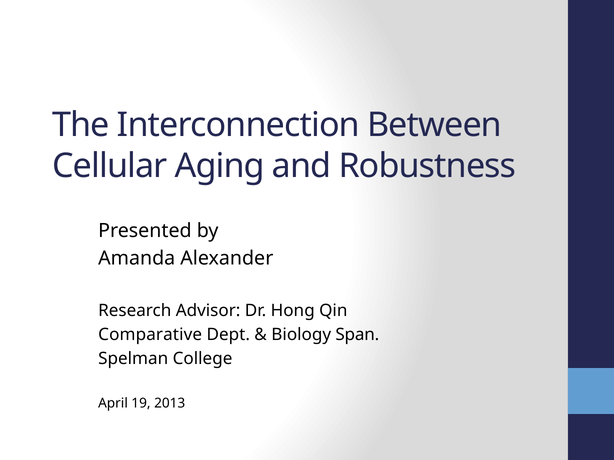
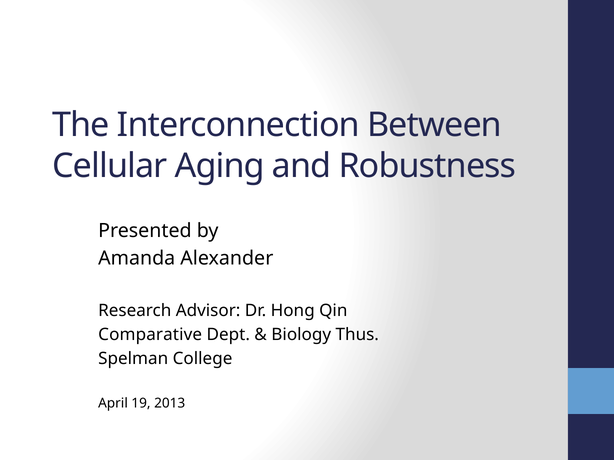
Span: Span -> Thus (357, 335)
